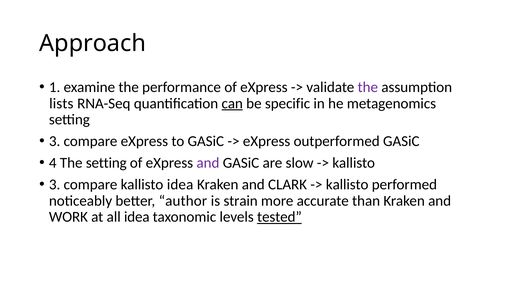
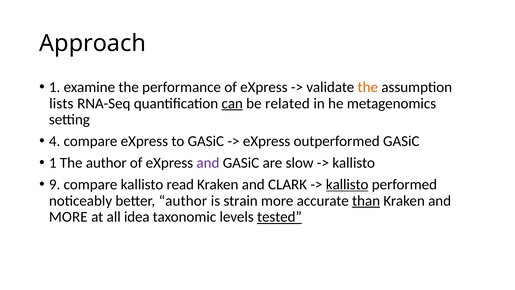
the colour: purple -> orange (368, 87)
specific: specific -> related (287, 103)
3: 3 -> 4 (55, 141)
4: 4 -> 1 (53, 163)
The setting: setting -> author (106, 163)
3: 3 -> 9 (55, 184)
kallisto idea: idea -> read (180, 184)
kallisto underline: none -> present (347, 184)
than underline: none -> present (366, 201)
WORK: WORK -> MORE (68, 217)
